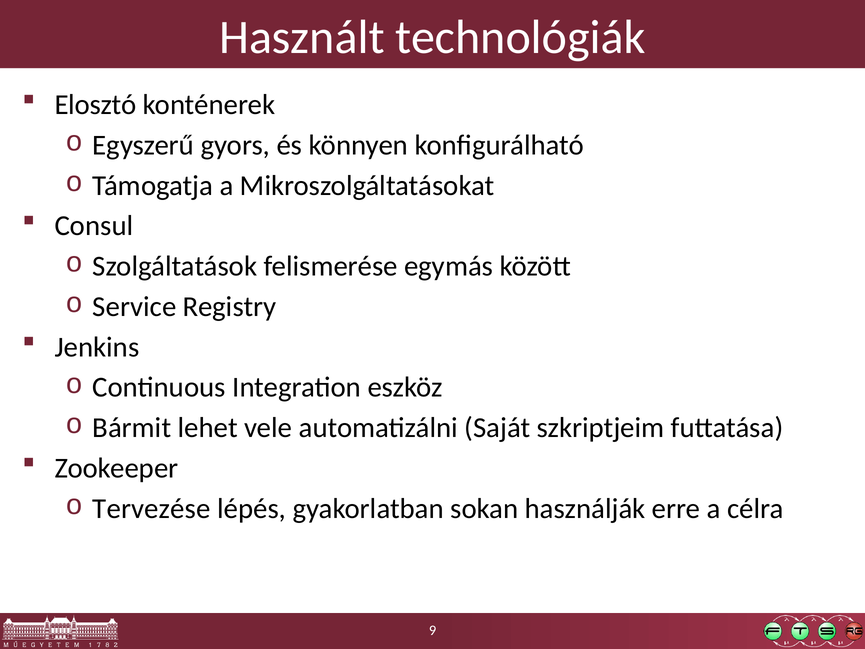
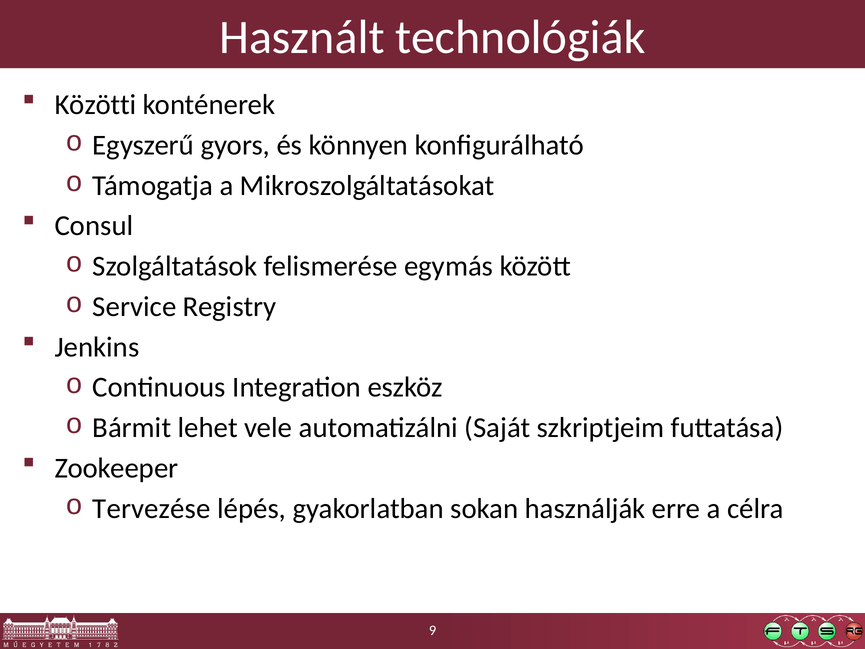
Elosztó: Elosztó -> Közötti (96, 105)
